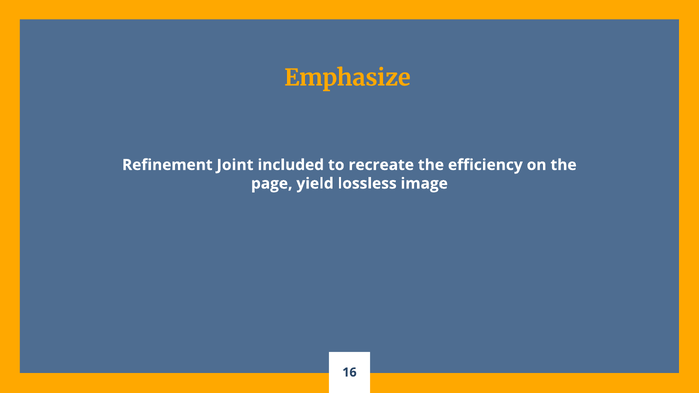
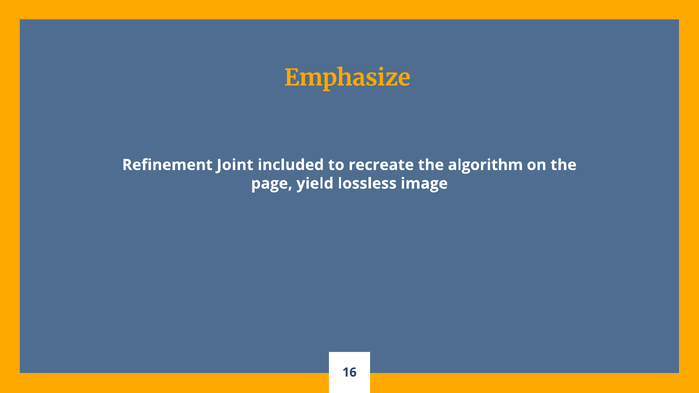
efficiency: efficiency -> algorithm (485, 165)
